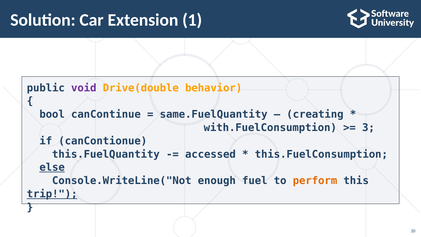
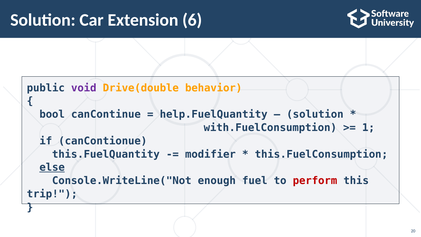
1: 1 -> 6 (192, 20)
same.FuelQuantity: same.FuelQuantity -> help.FuelQuantity (214, 114)
creating: creating -> solution (315, 114)
3: 3 -> 1 (368, 128)
accessed: accessed -> modifier (210, 154)
perform colour: orange -> red (315, 181)
trip underline: present -> none (52, 194)
